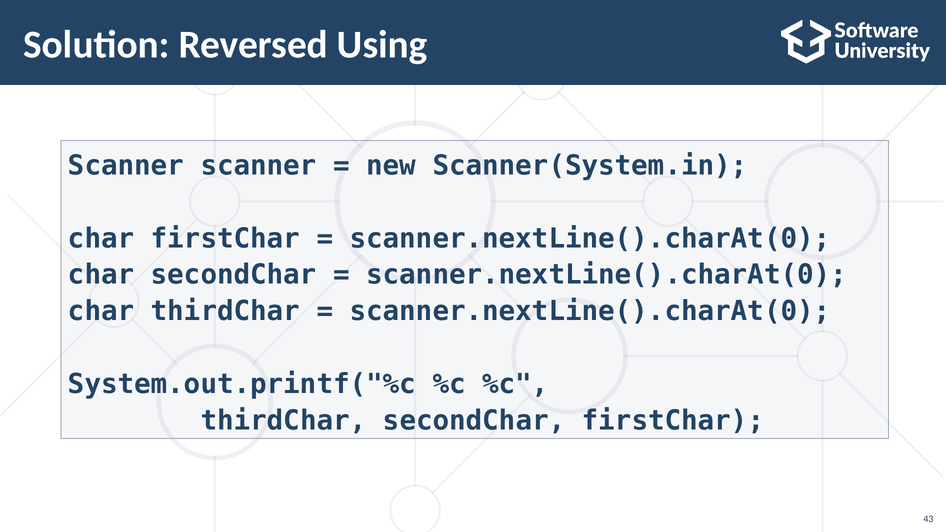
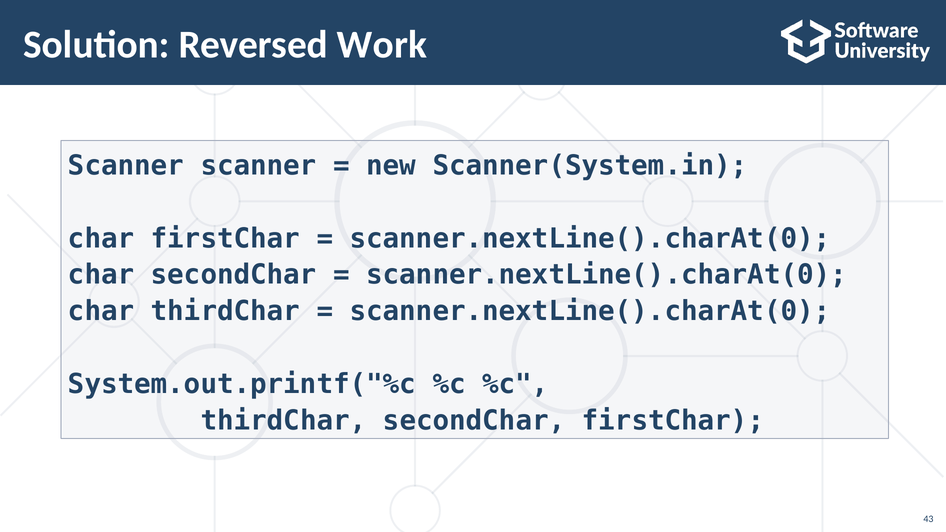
Using: Using -> Work (382, 45)
